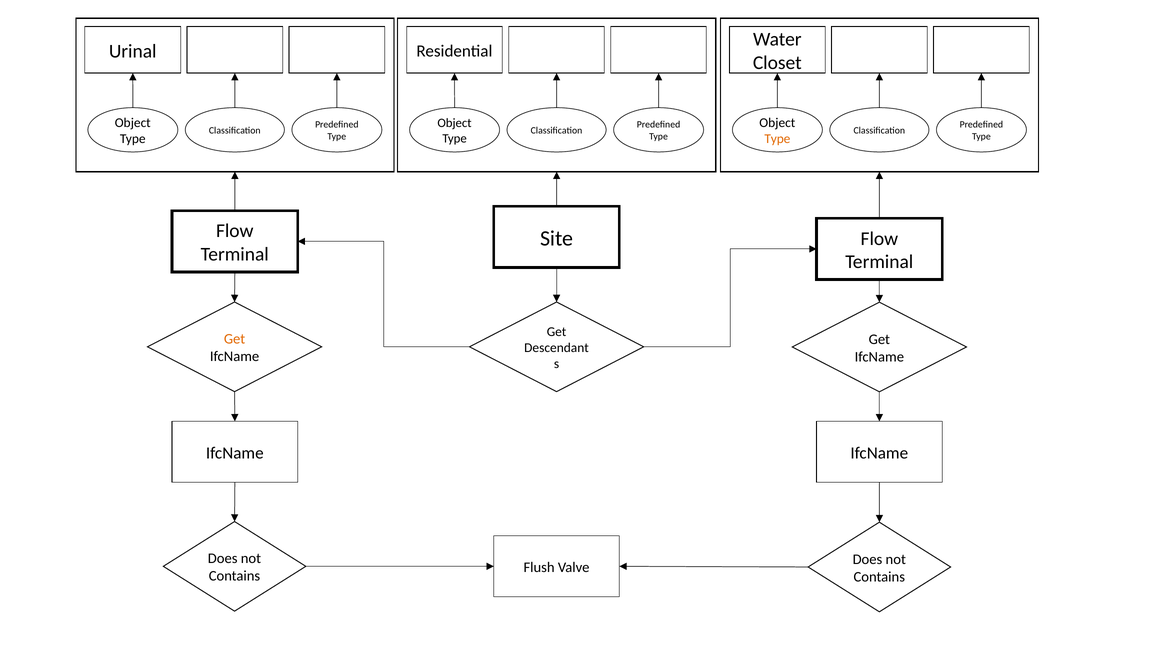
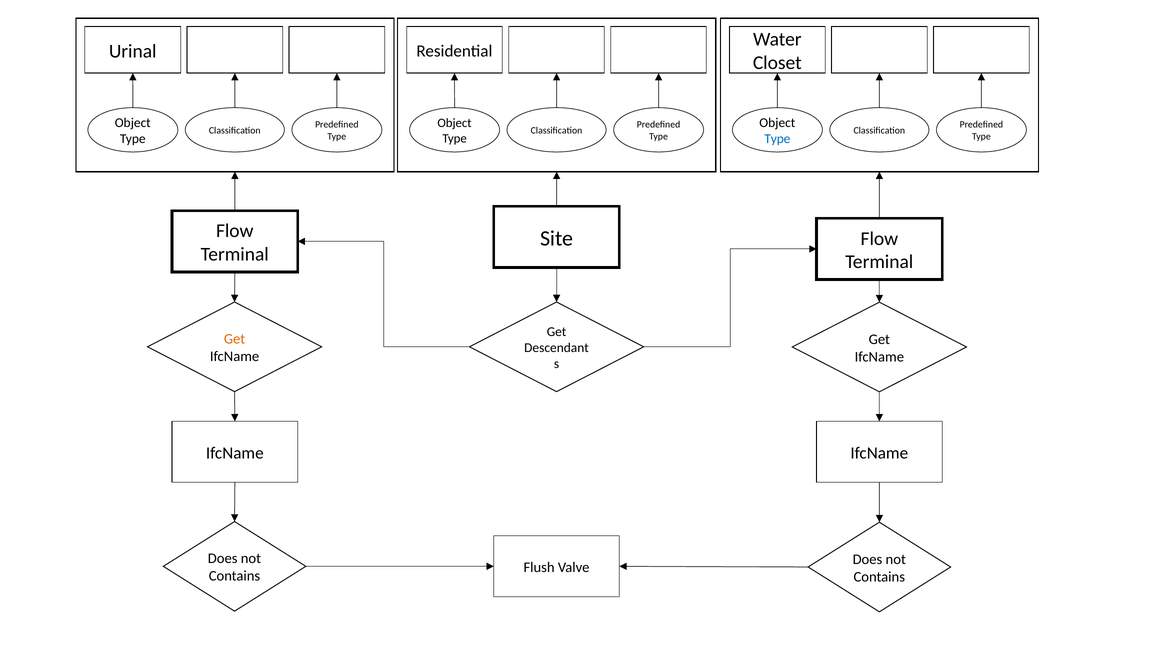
Type colour: orange -> blue (777, 139)
